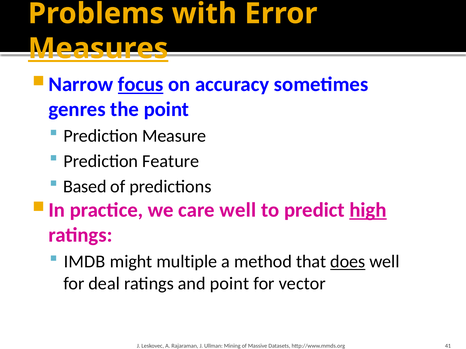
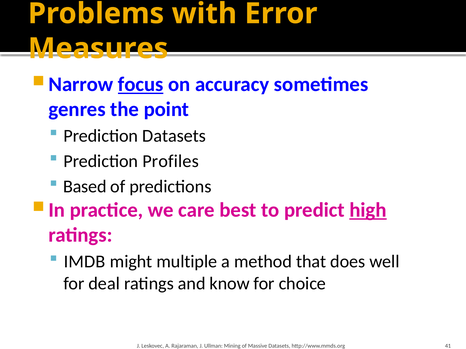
Measures underline: present -> none (98, 49)
Prediction Measure: Measure -> Datasets (174, 136)
Feature: Feature -> Profiles (171, 162)
care well: well -> best (238, 210)
does underline: present -> none (348, 262)
and point: point -> know (230, 284)
vector: vector -> choice (302, 284)
